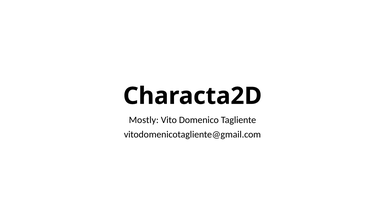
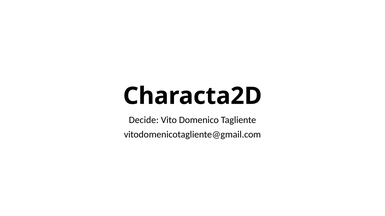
Mostly: Mostly -> Decide (144, 120)
